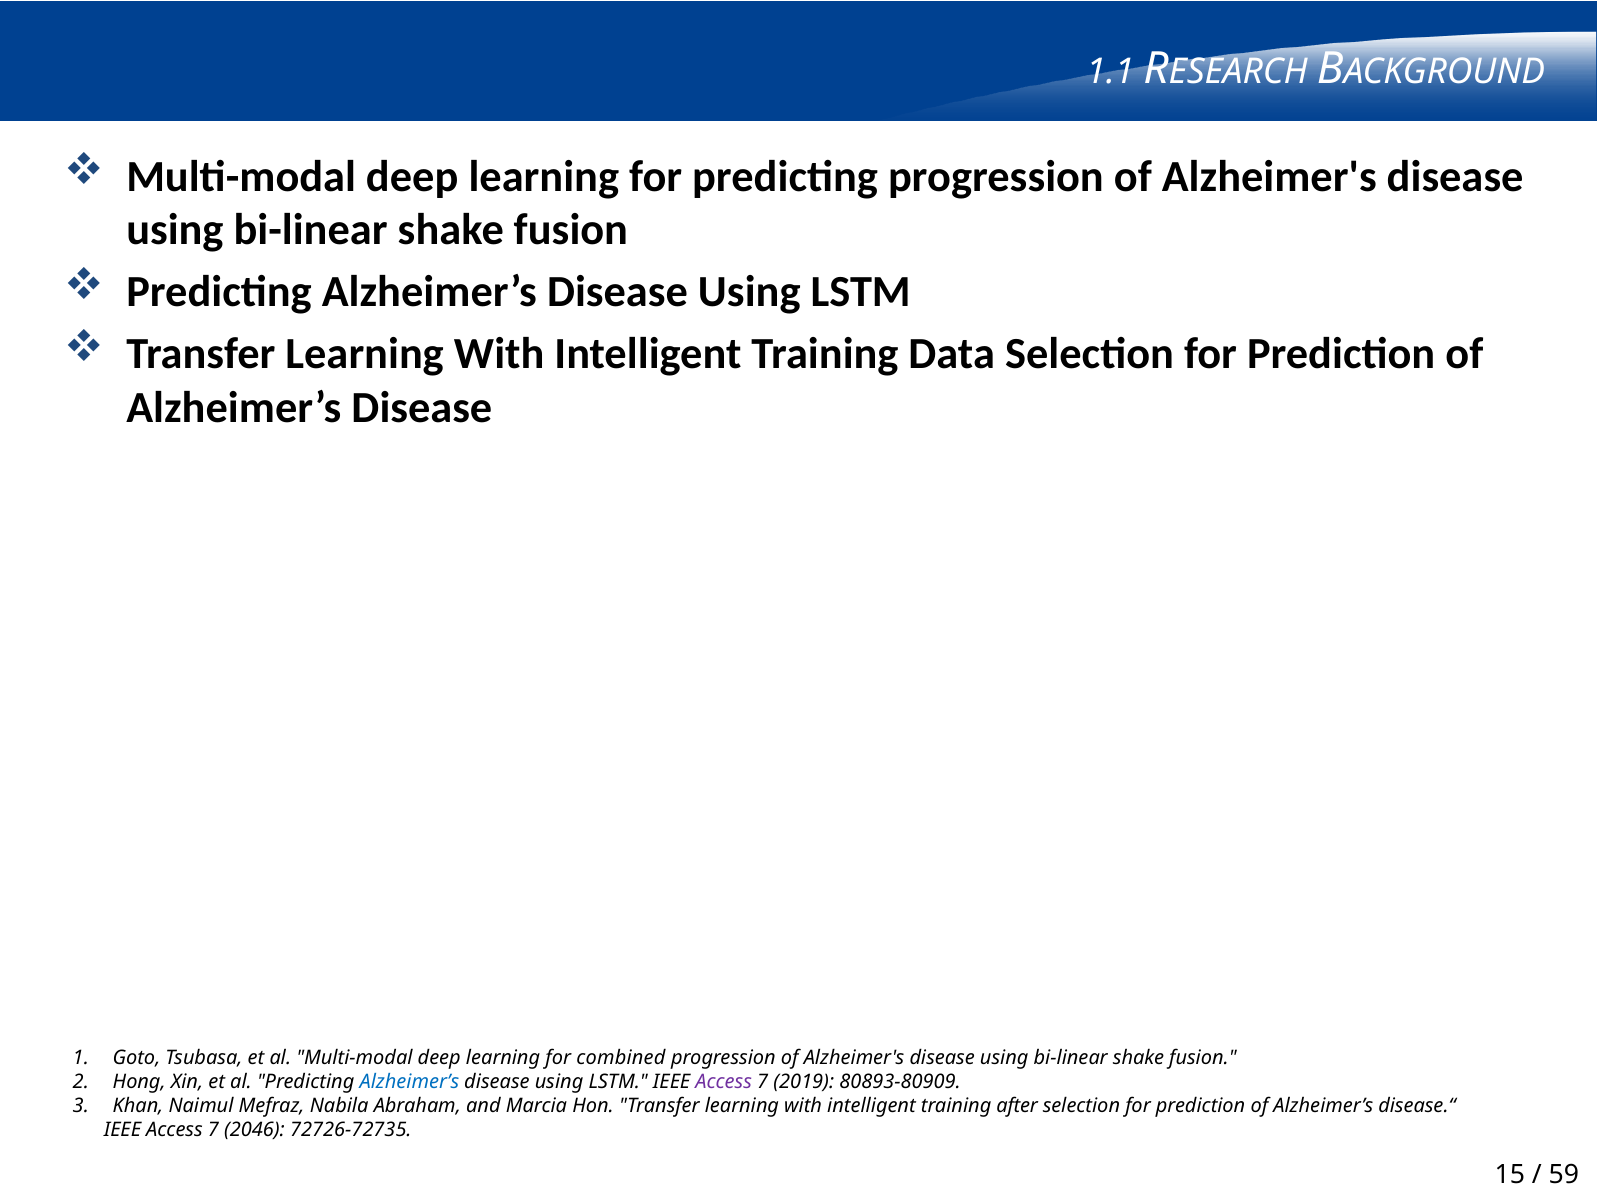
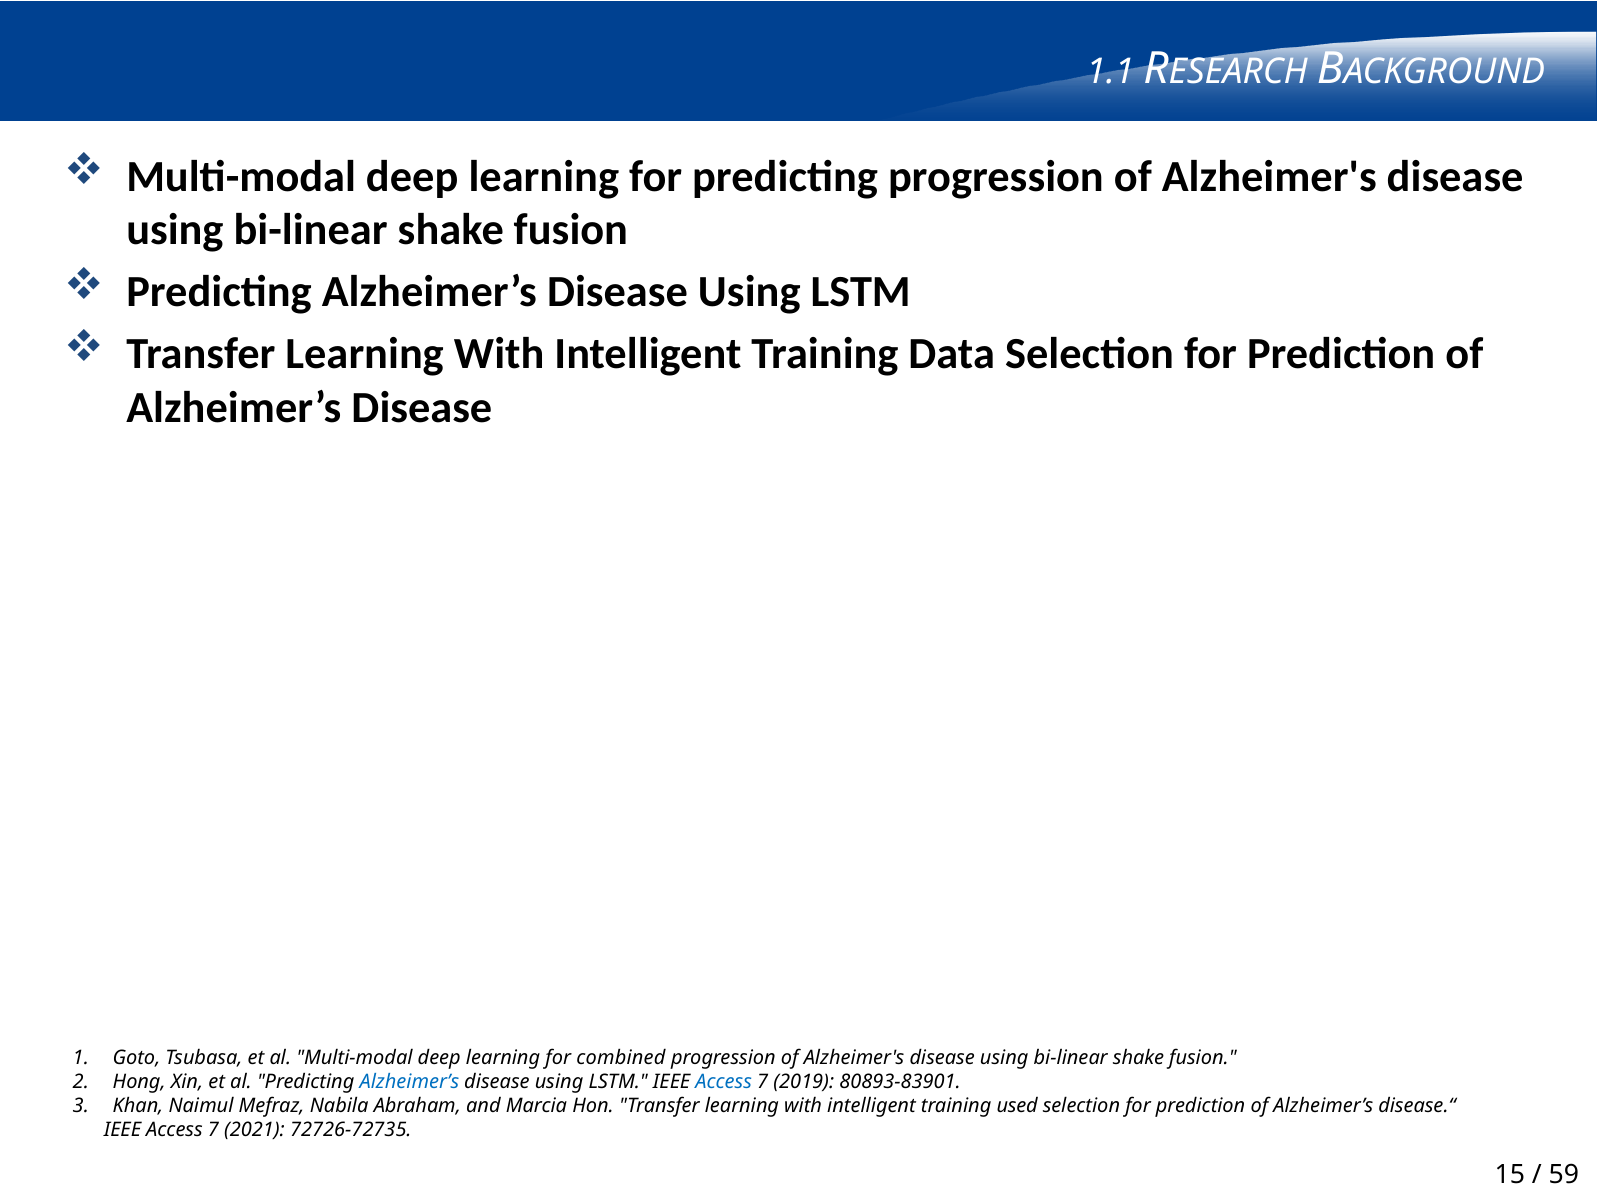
Access colour: purple -> blue (724, 1082)
80893-80909: 80893-80909 -> 80893-83901 (900, 1082)
after: after -> used (1017, 1106)
2046: 2046 -> 2021 (255, 1130)
